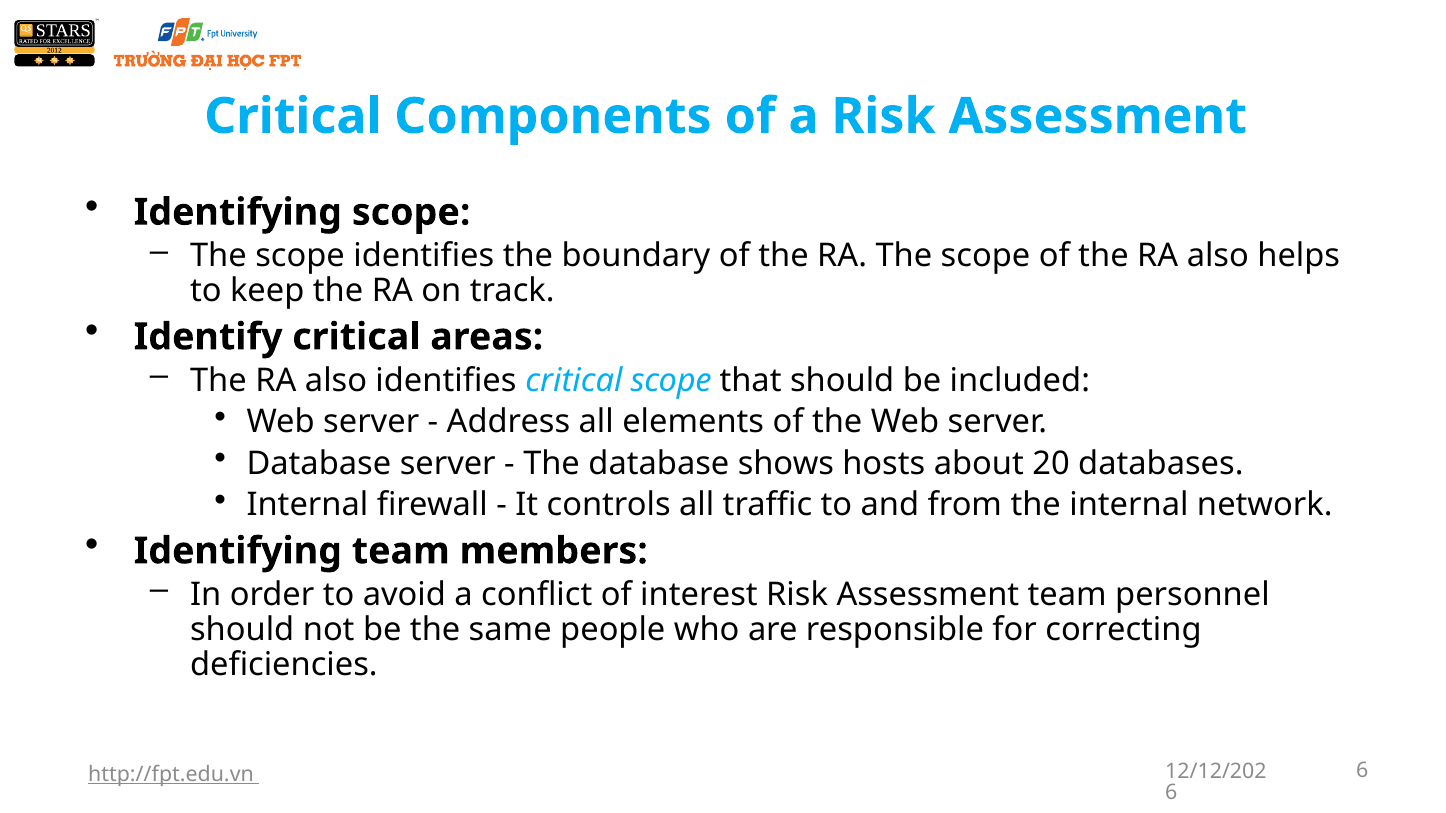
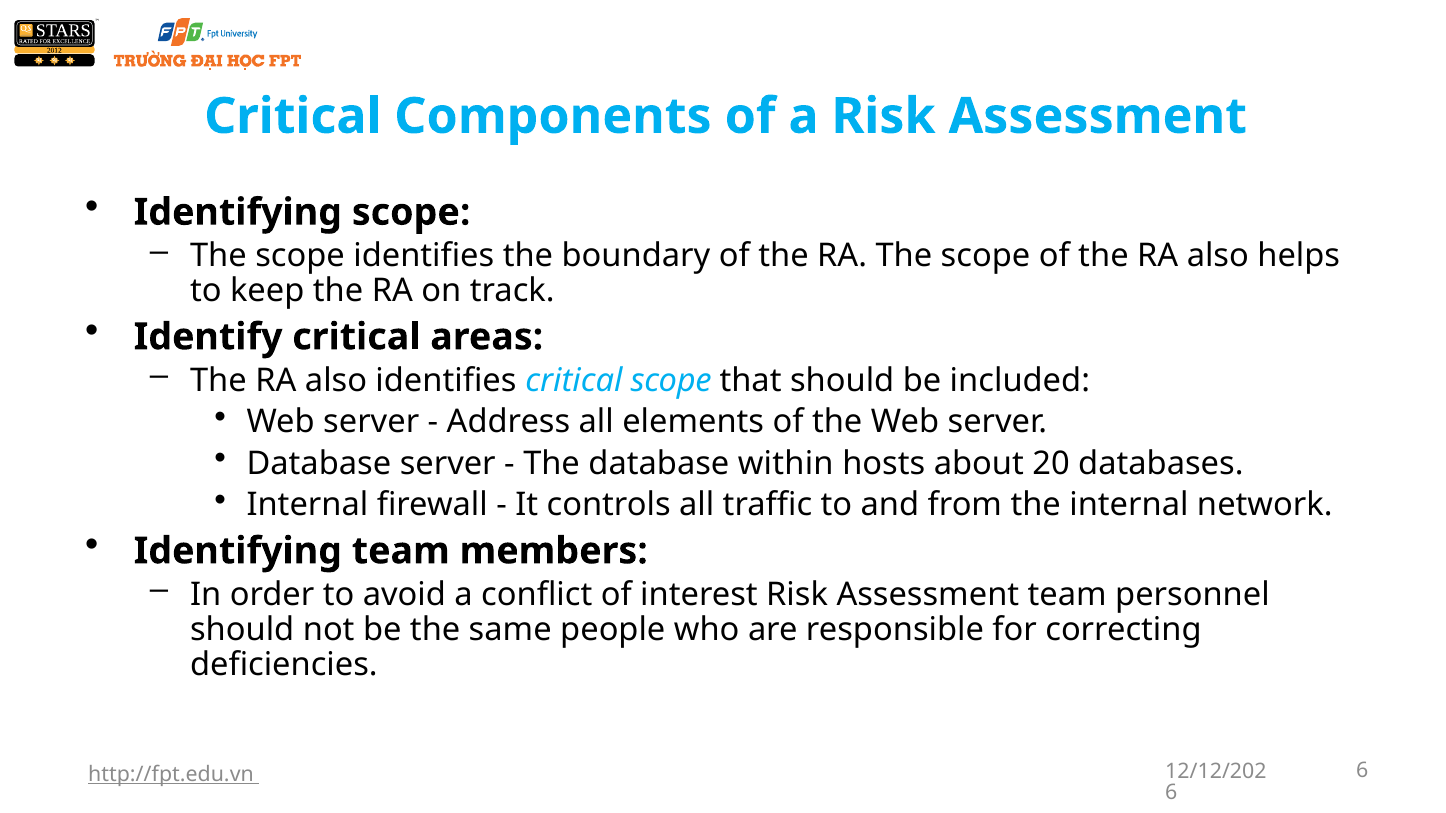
shows: shows -> within (786, 464)
